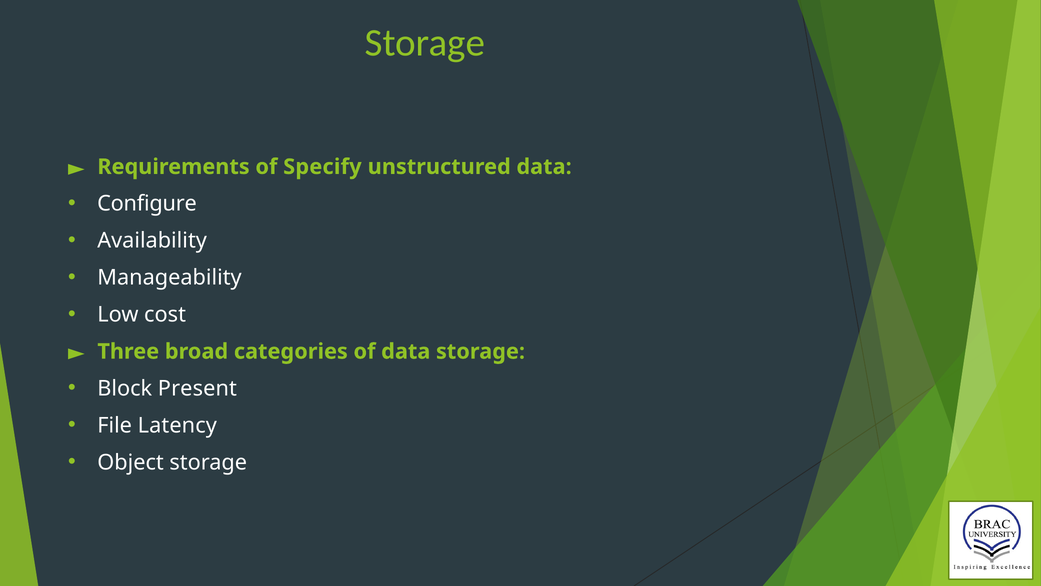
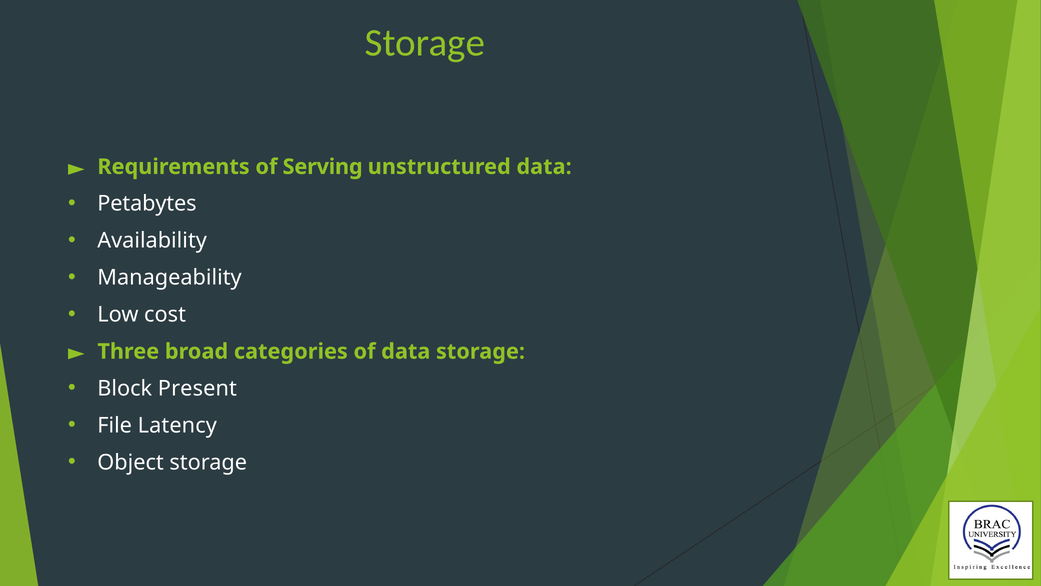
Specify: Specify -> Serving (323, 167)
Configure: Configure -> Petabytes (147, 204)
